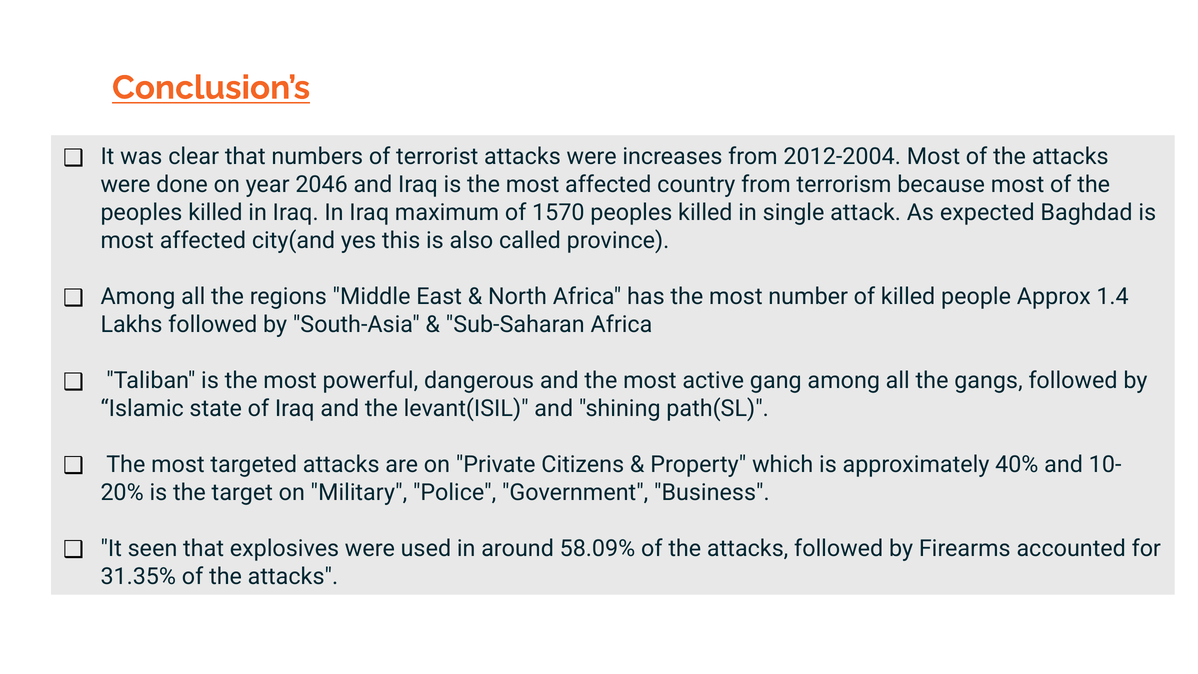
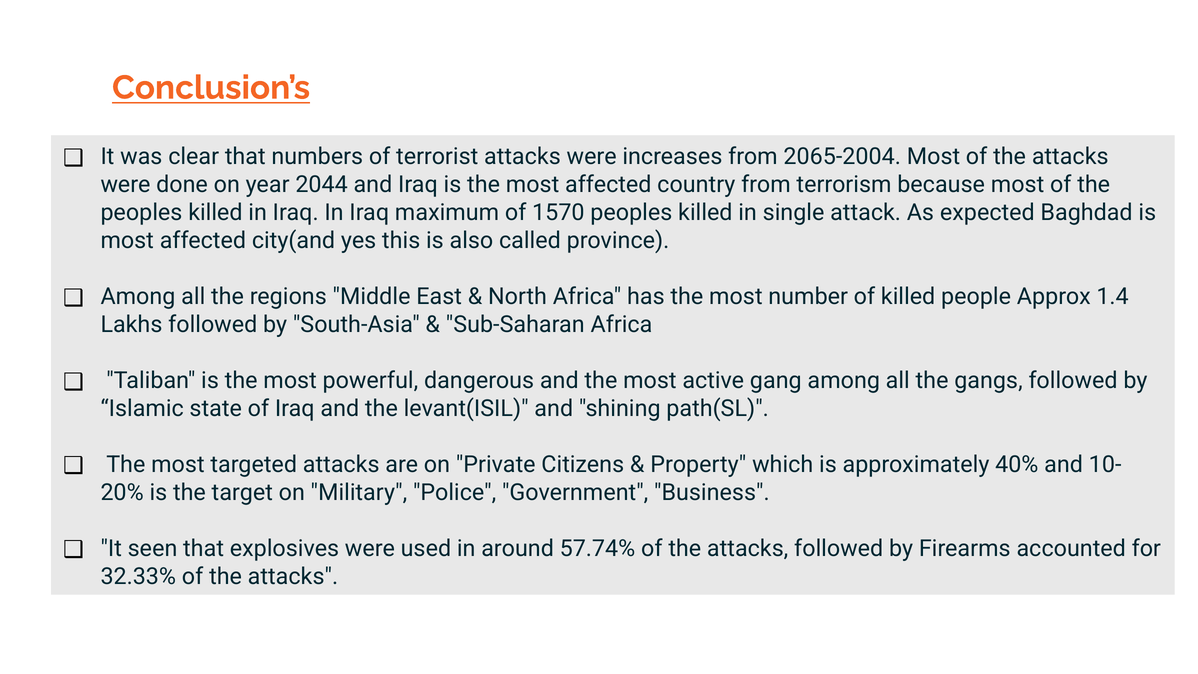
2012-2004: 2012-2004 -> 2065-2004 (842, 157)
2046: 2046 -> 2044 (322, 185)
58.09%: 58.09% -> 57.74% (597, 548)
31.35%: 31.35% -> 32.33% (138, 576)
